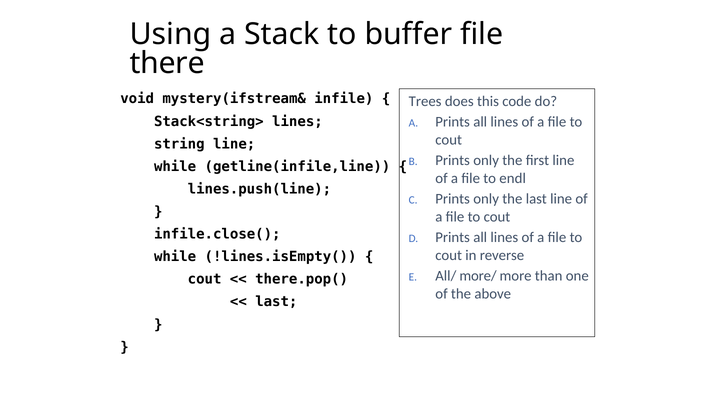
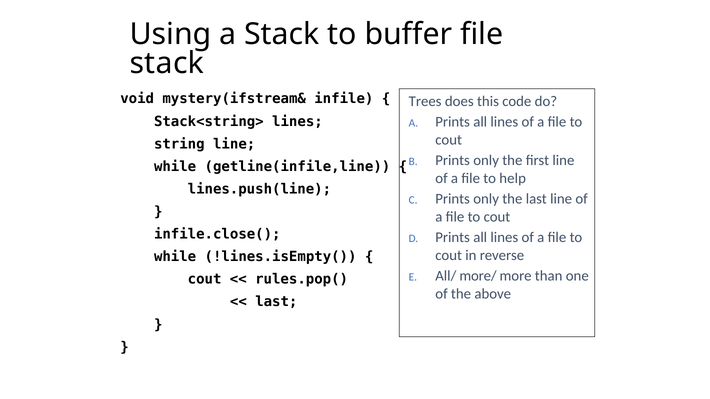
there: there -> stack (167, 63)
endl: endl -> help (513, 178)
there.pop(: there.pop( -> rules.pop( (302, 280)
